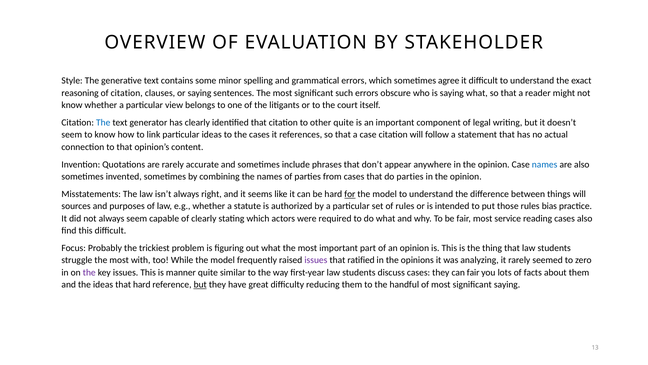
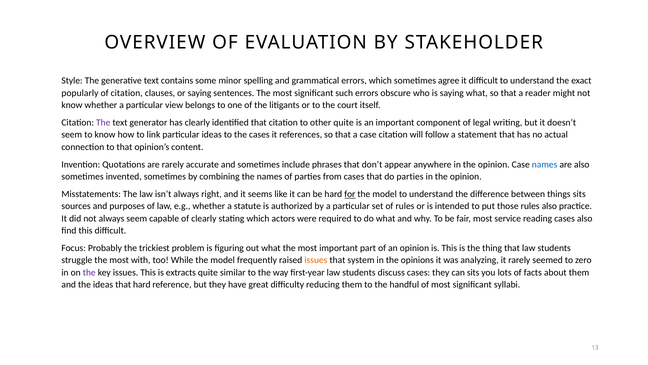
reasoning: reasoning -> popularly (80, 93)
The colour: blue -> purple (103, 122)
things will: will -> sits (579, 194)
rules bias: bias -> also (549, 206)
issues colour: purple -> orange (316, 260)
ratified: ratified -> system (361, 260)
manner: manner -> extracts (181, 272)
can fair: fair -> sits (473, 272)
but underline: present -> none (200, 284)
significant saying: saying -> syllabi (507, 284)
